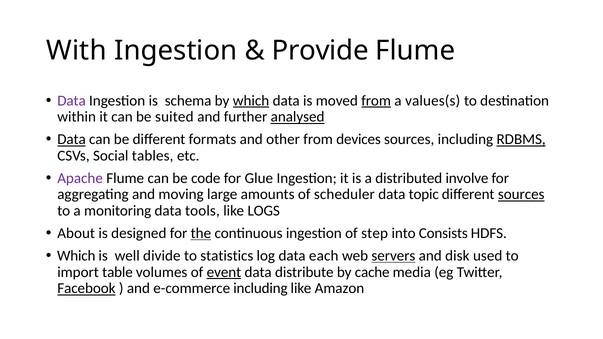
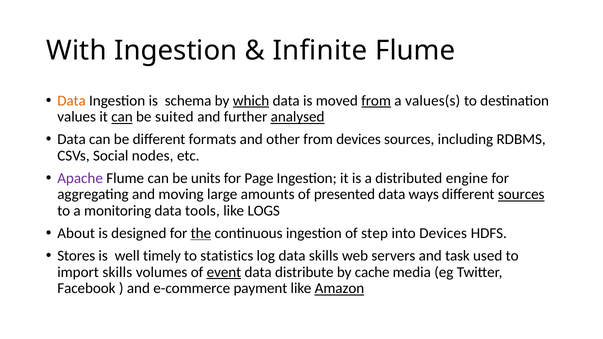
Provide: Provide -> Infinite (320, 51)
Data colour: purple -> orange (72, 101)
within: within -> values (77, 117)
can underline: none -> present (122, 117)
Data underline: present -> none (72, 139)
RDBMS underline: present -> none (521, 139)
tables: tables -> nodes (153, 156)
code: code -> units (206, 178)
Glue: Glue -> Page (259, 178)
involve: involve -> engine (467, 178)
scheduler: scheduler -> presented (344, 195)
topic: topic -> ways (424, 195)
into Consists: Consists -> Devices (443, 233)
Which: Which -> Stores (76, 256)
divide: divide -> timely (162, 256)
data each: each -> skills (324, 256)
servers underline: present -> none (393, 256)
disk: disk -> task (457, 256)
import table: table -> skills (117, 272)
Facebook underline: present -> none (86, 288)
e-commerce including: including -> payment (260, 288)
Amazon underline: none -> present (339, 288)
